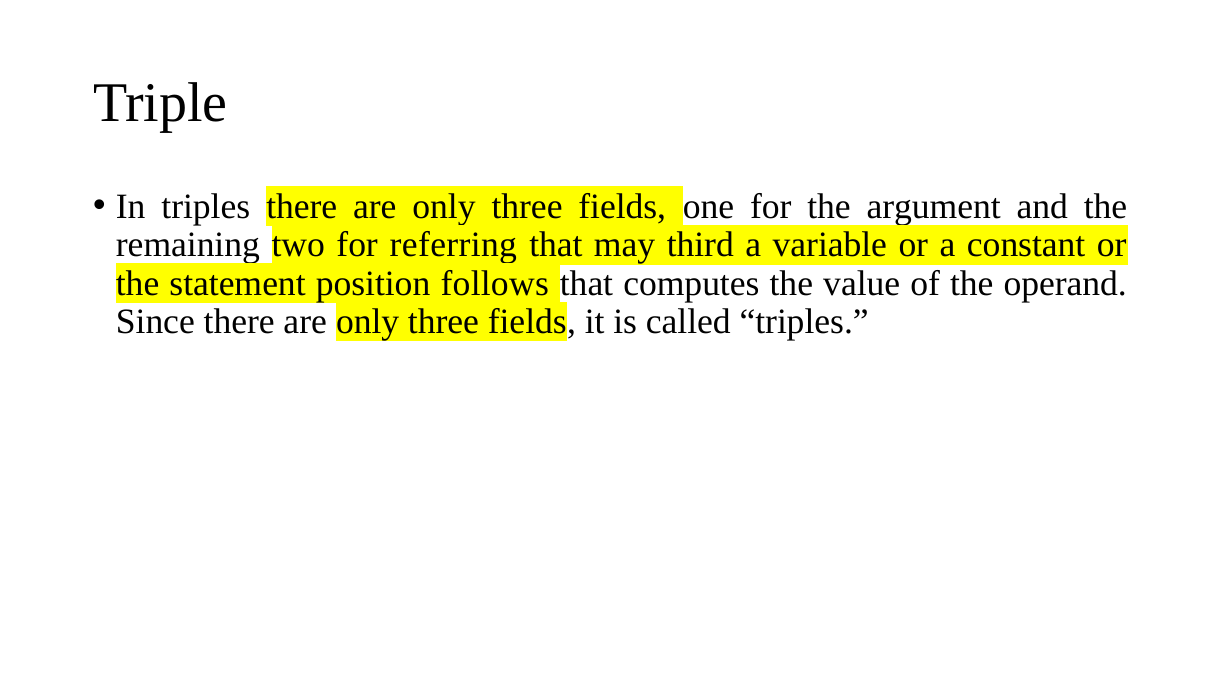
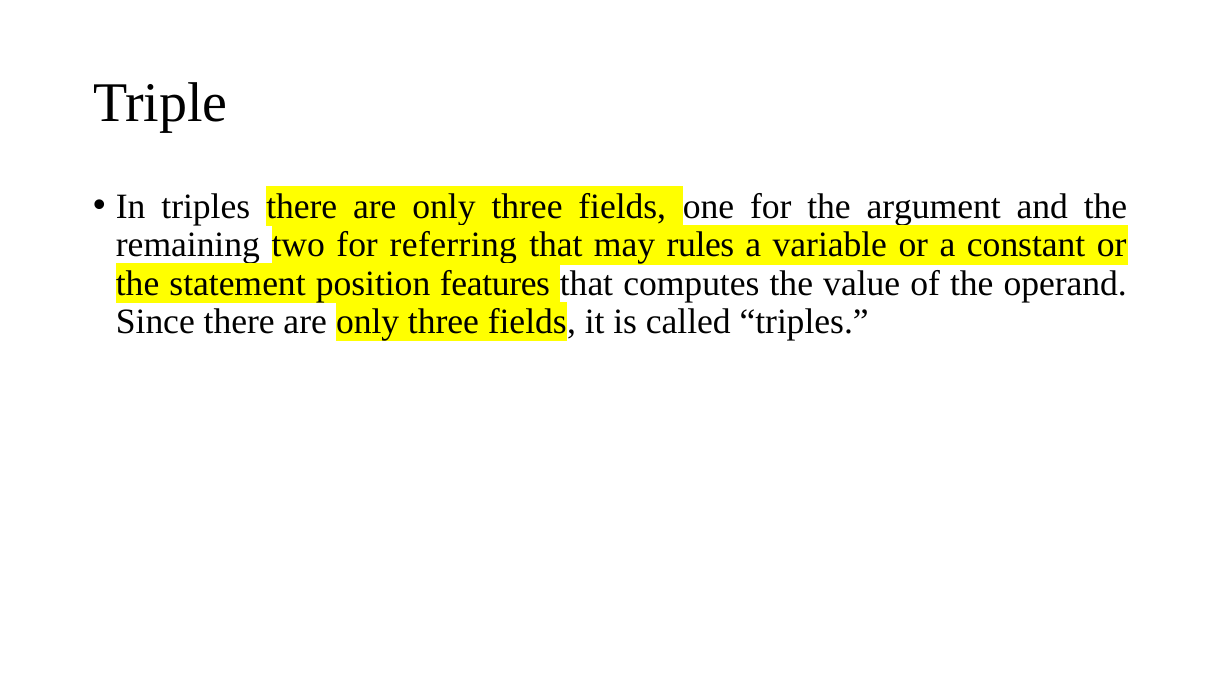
third: third -> rules (700, 245)
follows: follows -> features (495, 283)
